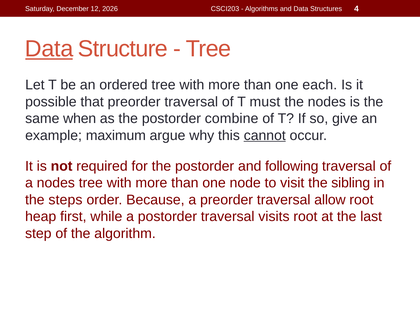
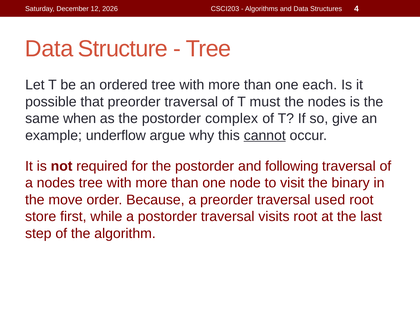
Data underline: present -> none (49, 49)
combine: combine -> complex (232, 119)
maximum: maximum -> underflow (116, 135)
sibling: sibling -> binary (351, 183)
steps: steps -> move (66, 200)
allow: allow -> used (330, 200)
heap: heap -> store (41, 217)
